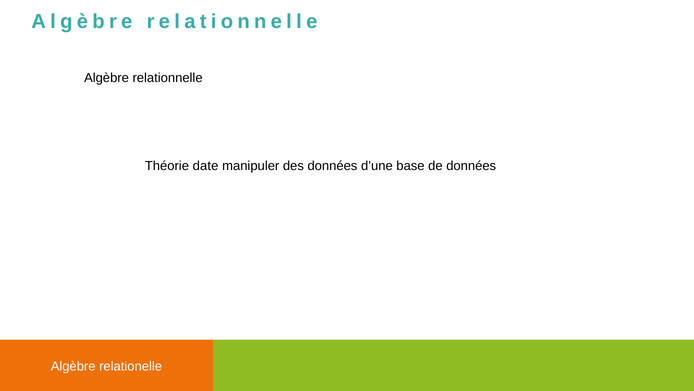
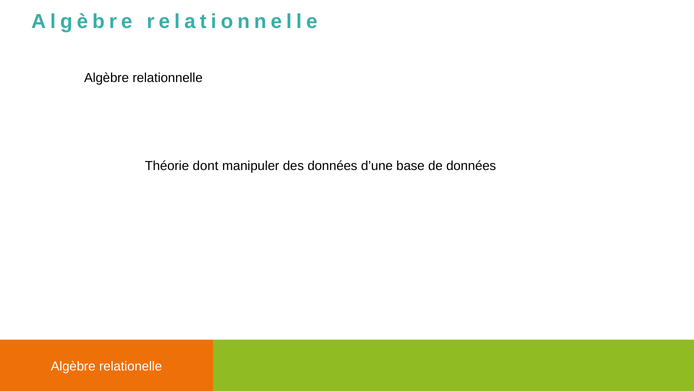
date: date -> dont (206, 165)
